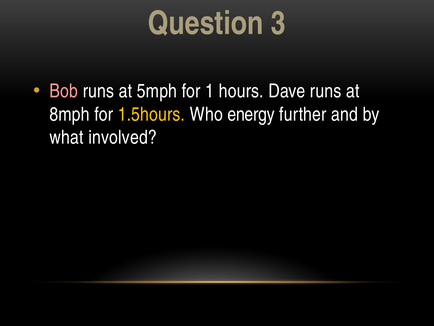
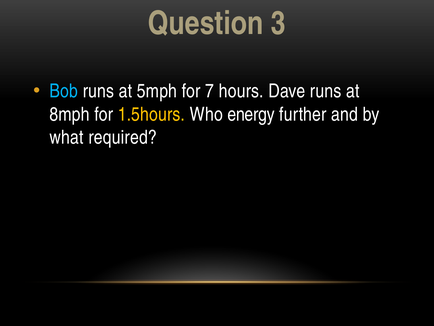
Bob colour: pink -> light blue (64, 91)
1: 1 -> 7 (210, 91)
involved: involved -> required (123, 137)
